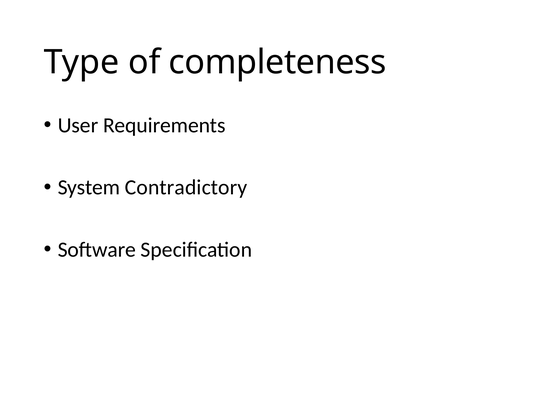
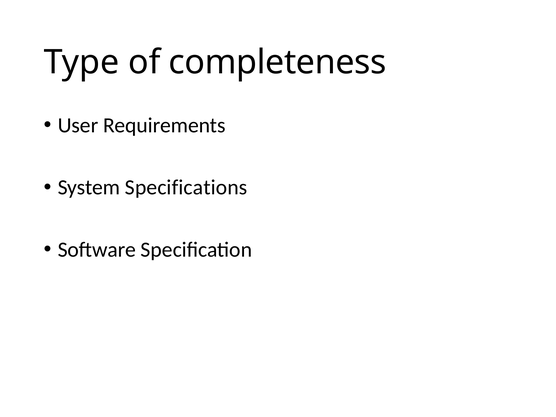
Contradictory: Contradictory -> Specifications (186, 188)
